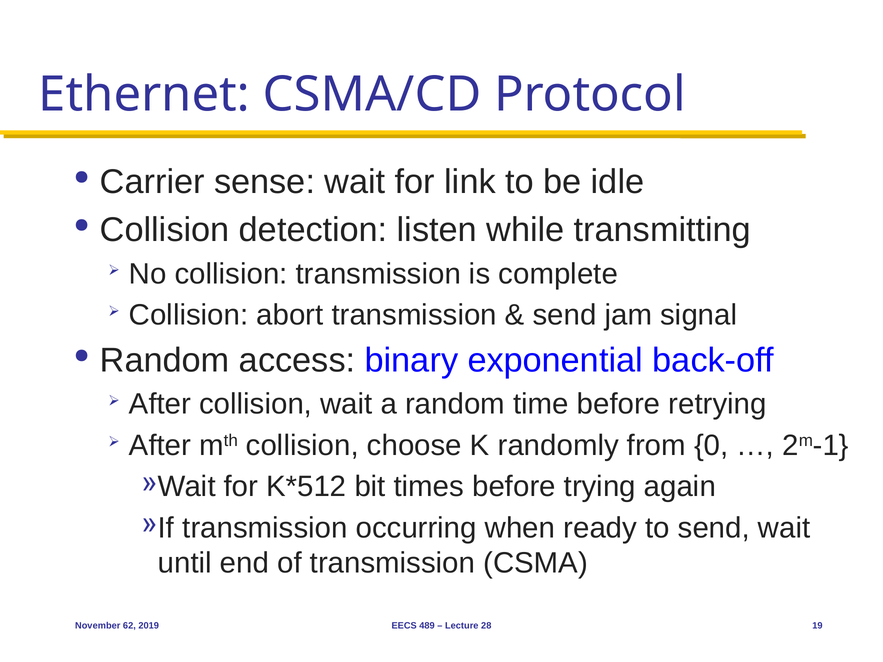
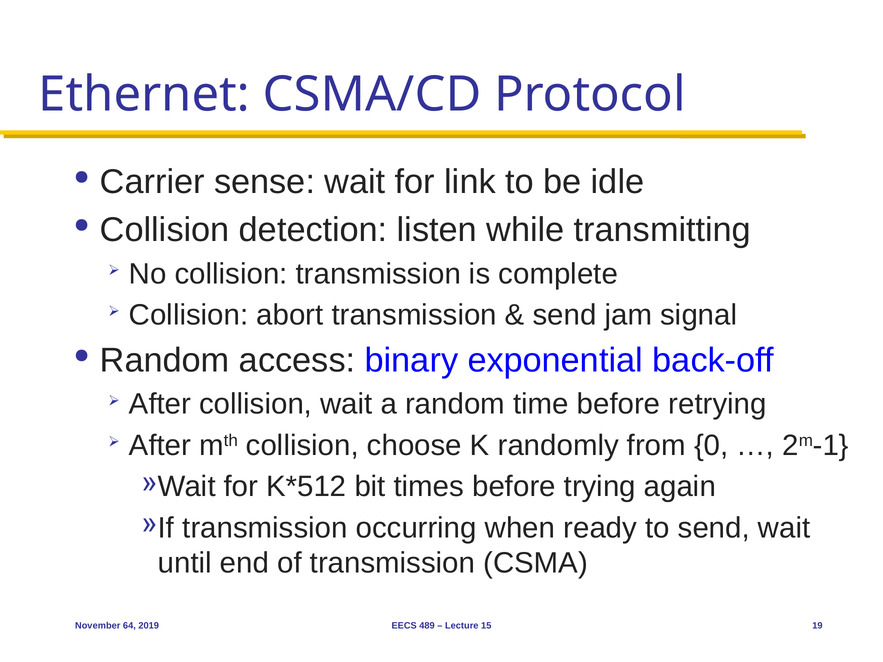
62: 62 -> 64 (129, 626)
28: 28 -> 15 (486, 626)
